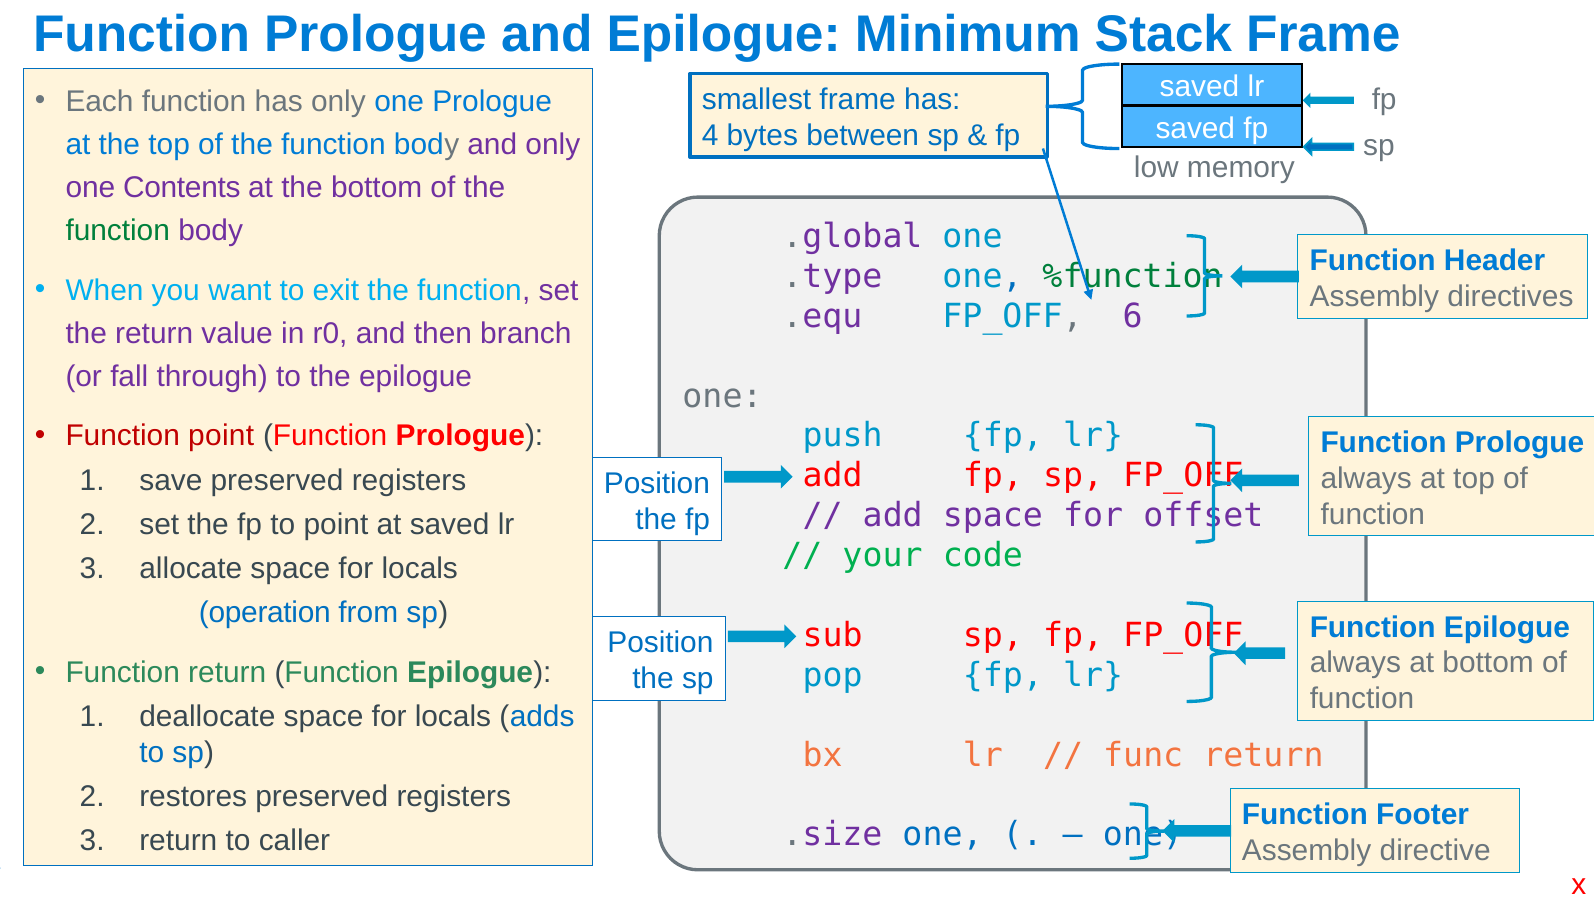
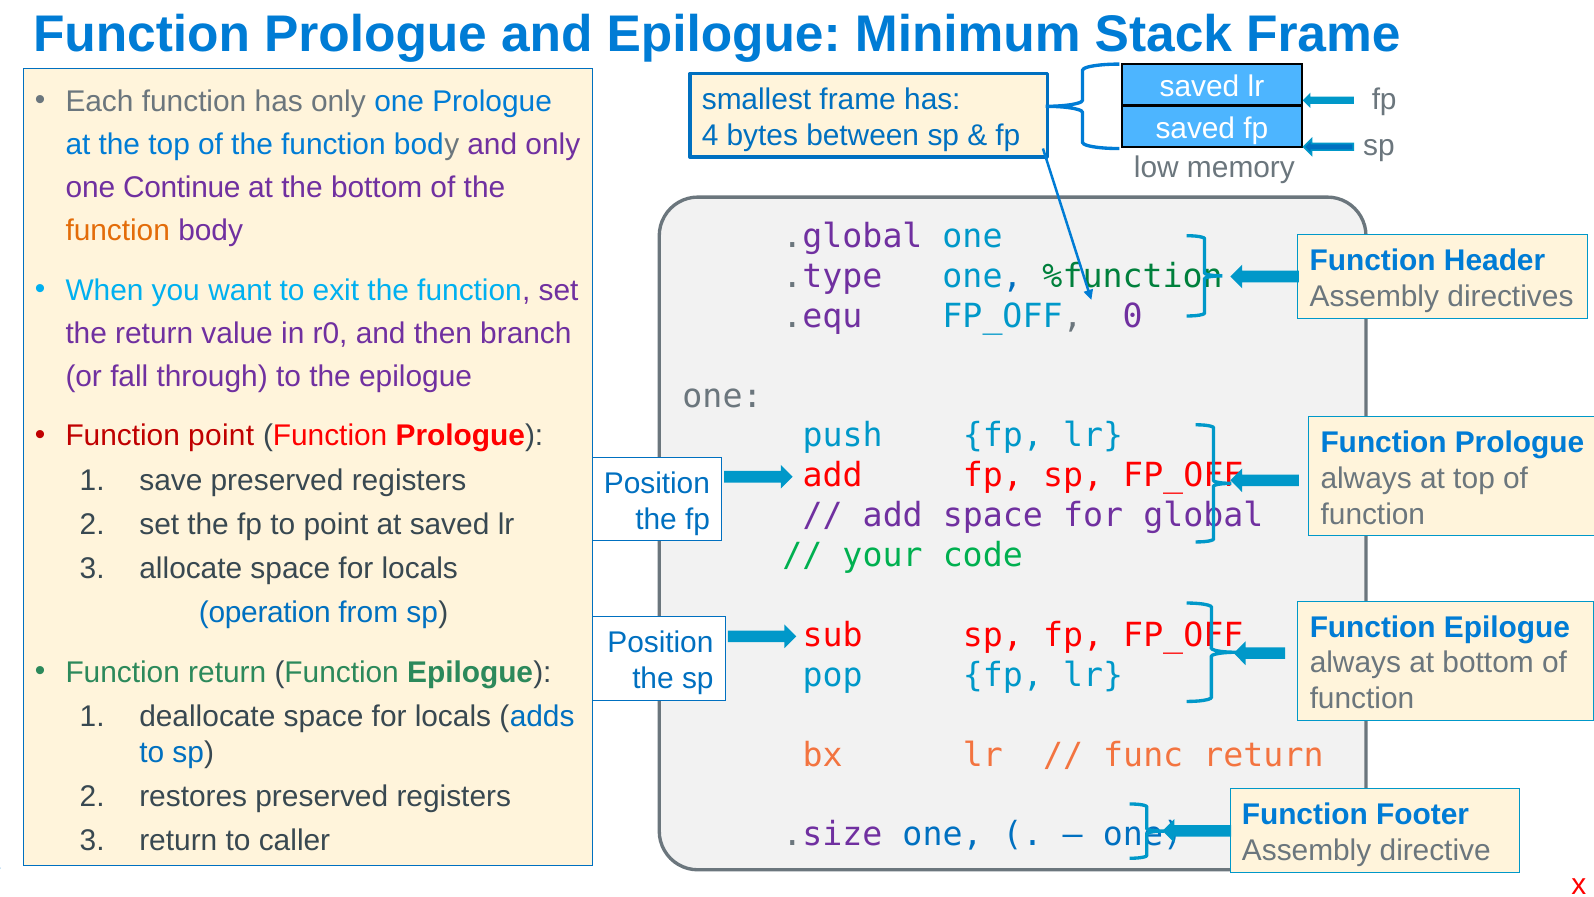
Contents: Contents -> Continue (182, 188)
function colour: green -> orange (118, 231)
6: 6 -> 0 (1133, 316)
offset: offset -> global (1203, 516)
